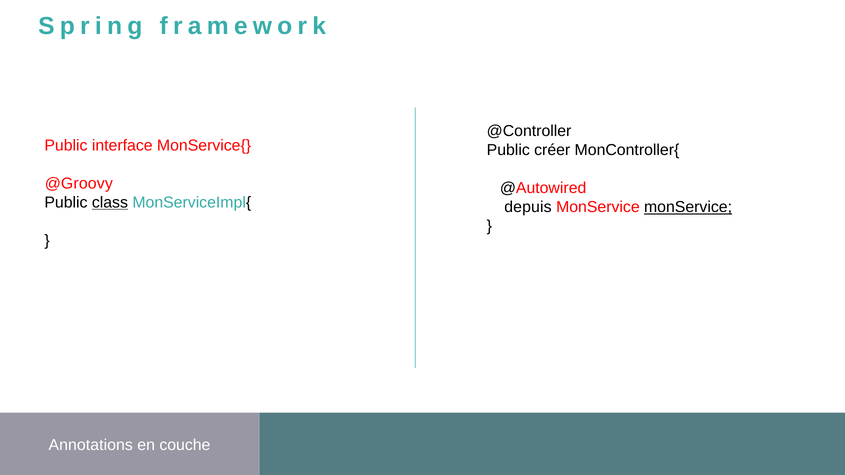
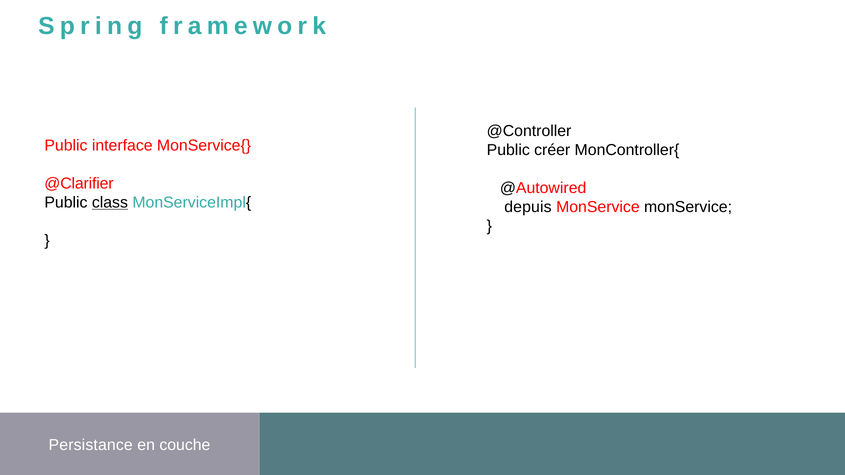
@Groovy: @Groovy -> @Clarifier (79, 184)
monService underline: present -> none (688, 207)
Annotations: Annotations -> Persistance (91, 445)
